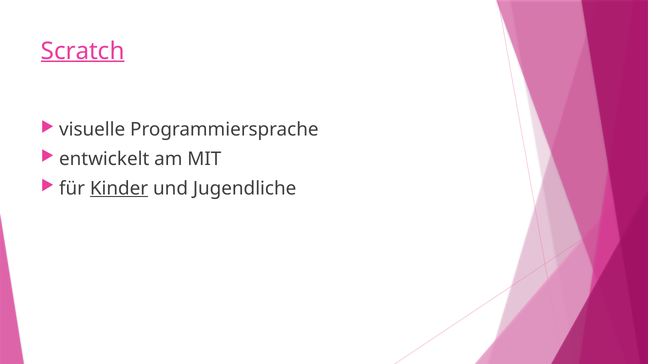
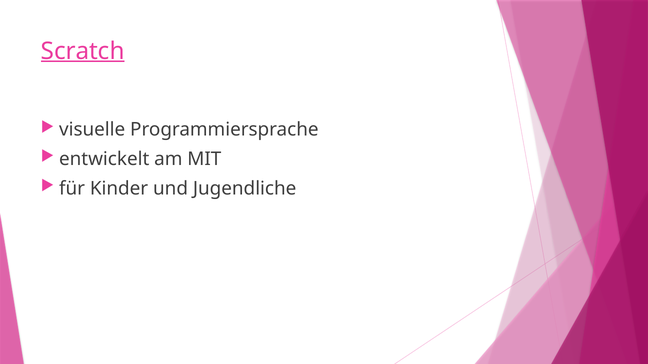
Kinder underline: present -> none (119, 189)
